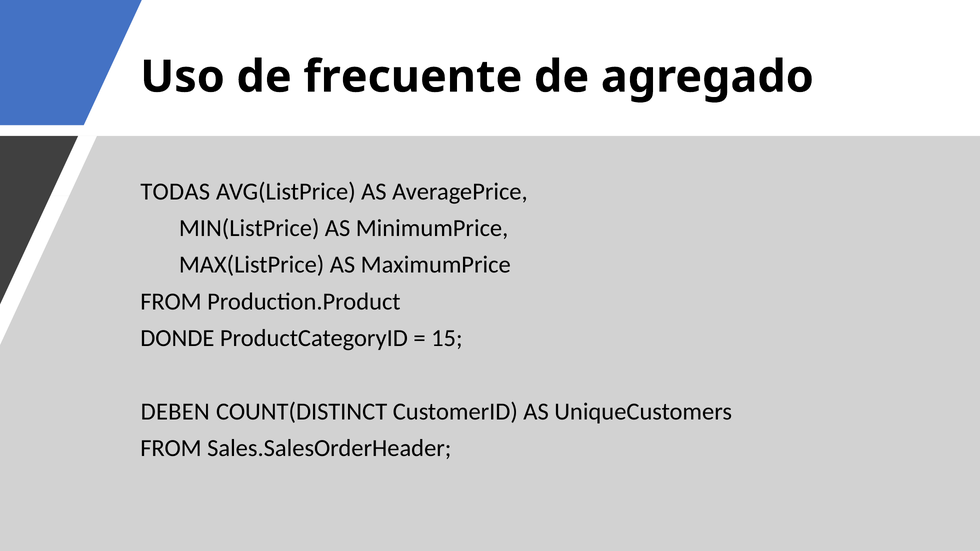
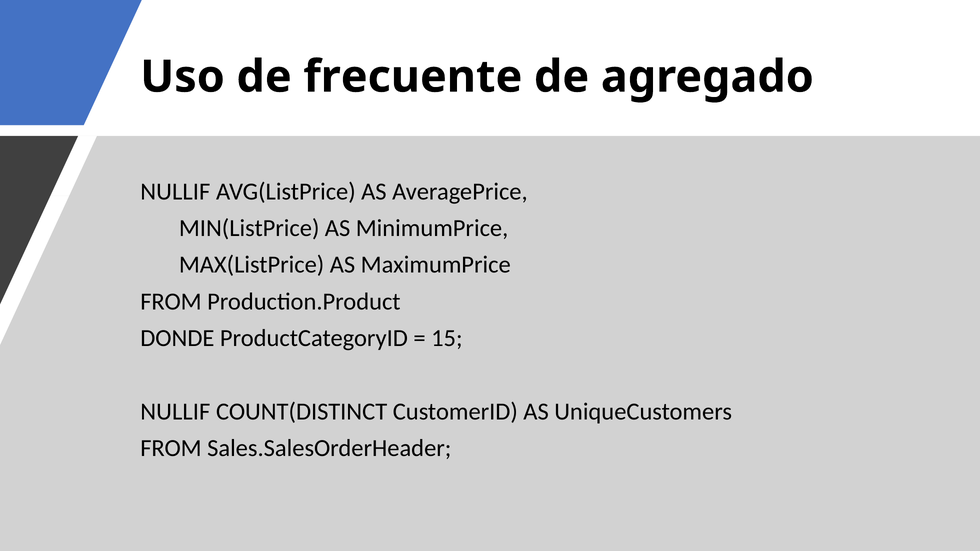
TODAS: TODAS -> NULLIF (175, 192)
DEBEN: DEBEN -> NULLIF (175, 412)
